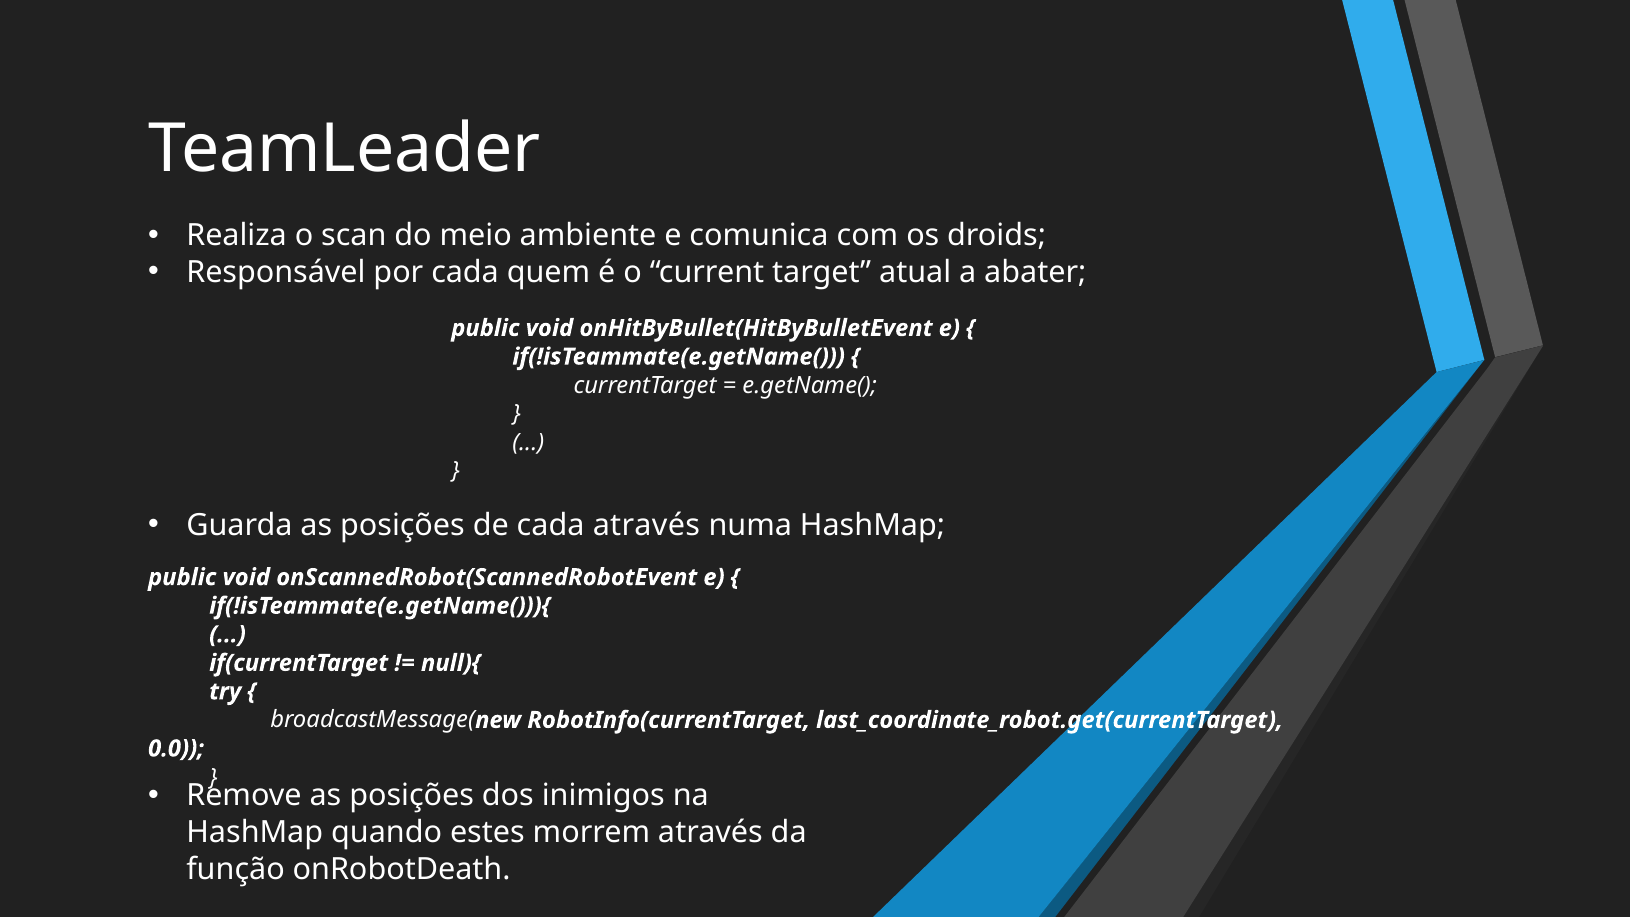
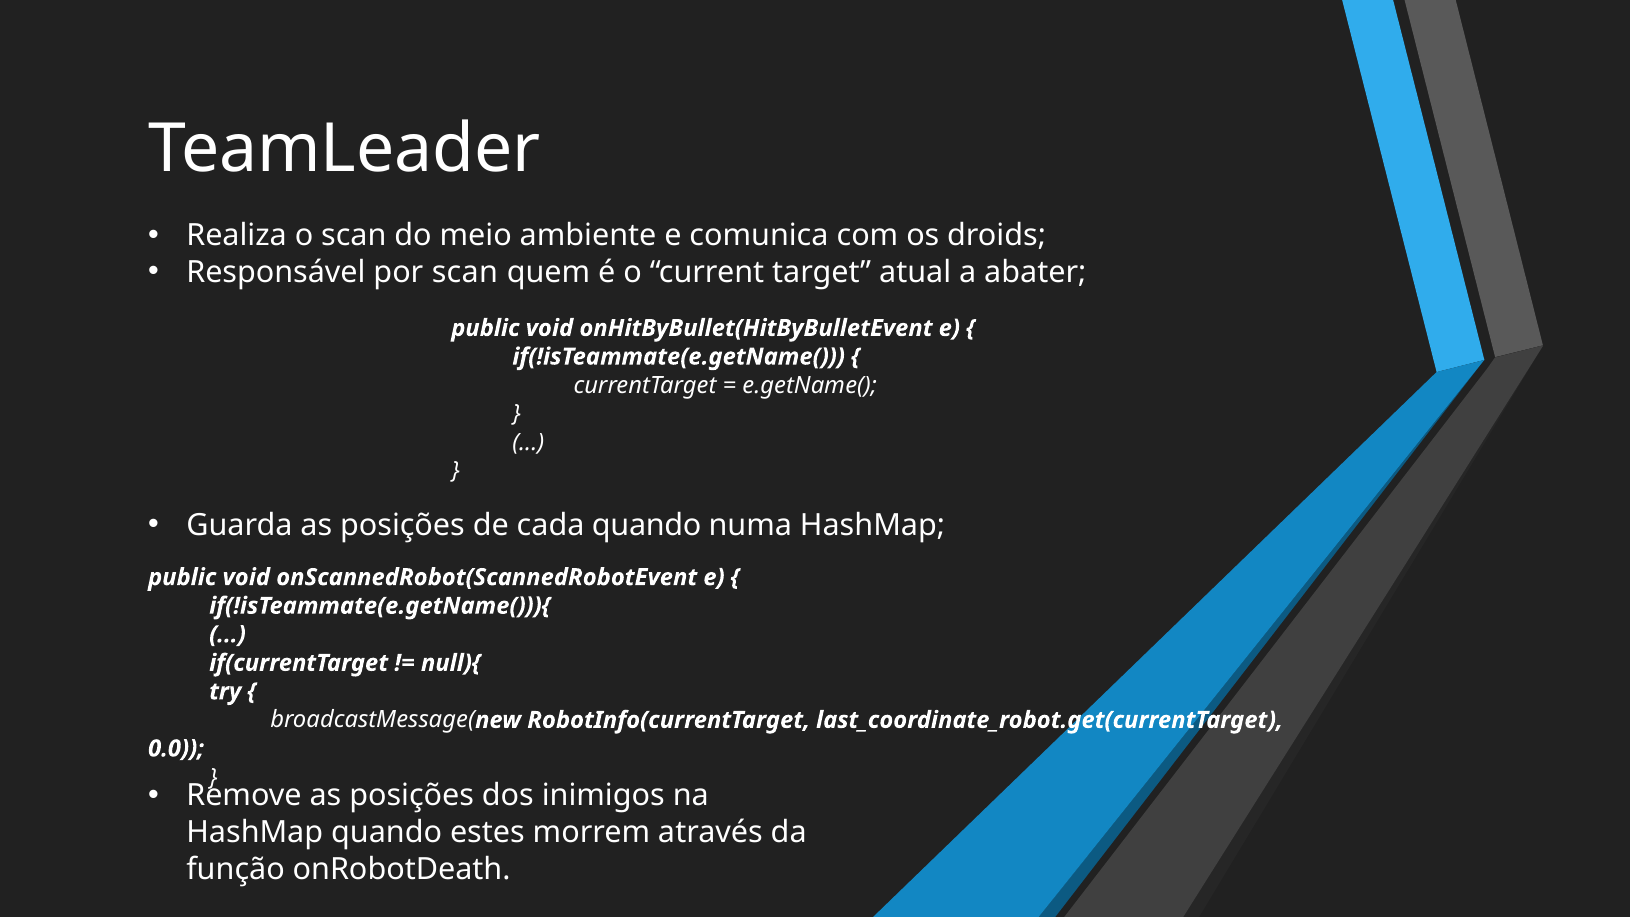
por cada: cada -> scan (465, 272)
cada através: através -> quando (647, 525)
